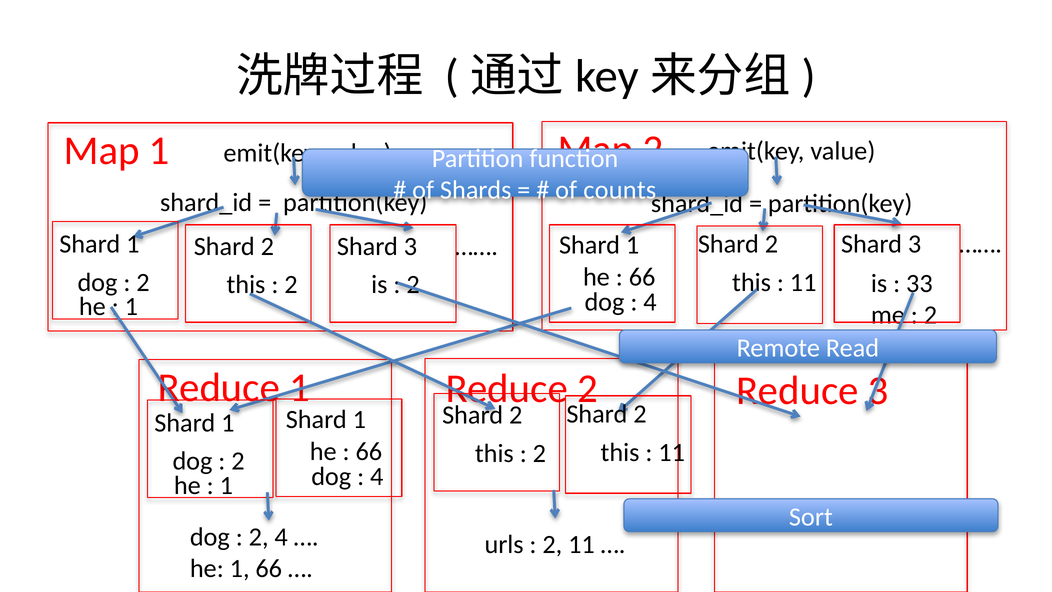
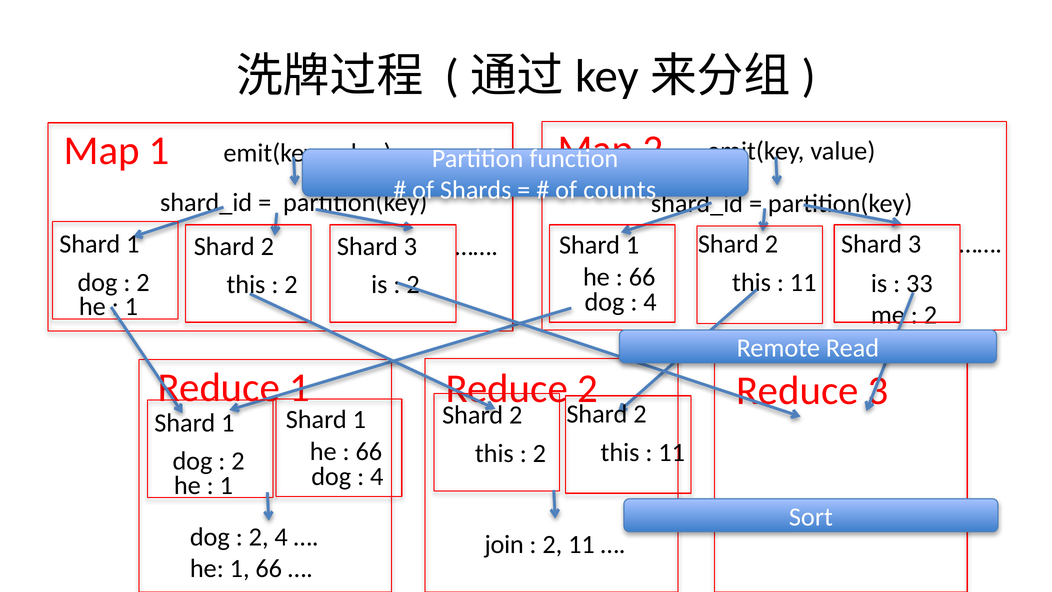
urls: urls -> join (504, 544)
